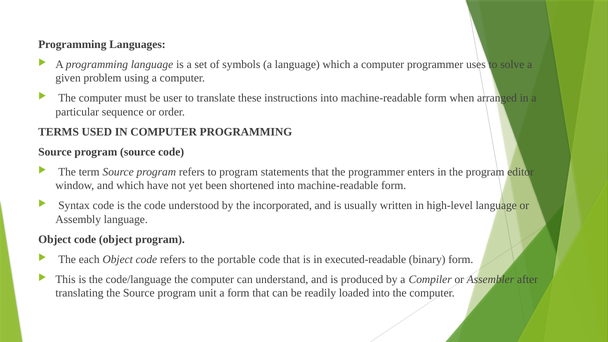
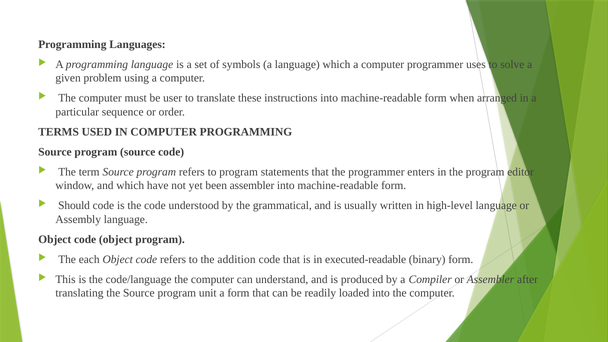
been shortened: shortened -> assembler (252, 186)
Syntax: Syntax -> Should (74, 206)
incorporated: incorporated -> grammatical (282, 206)
portable: portable -> addition (237, 259)
